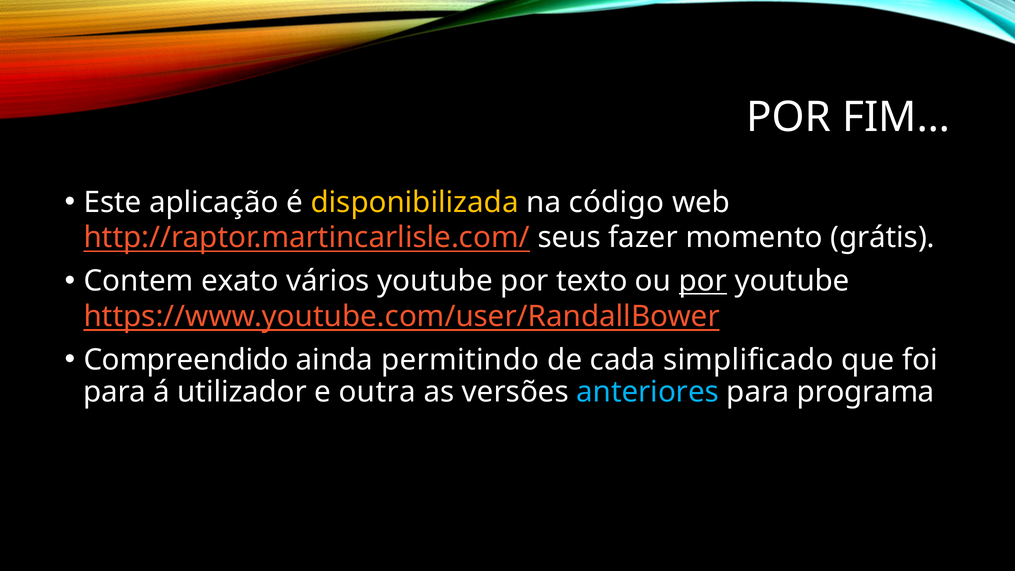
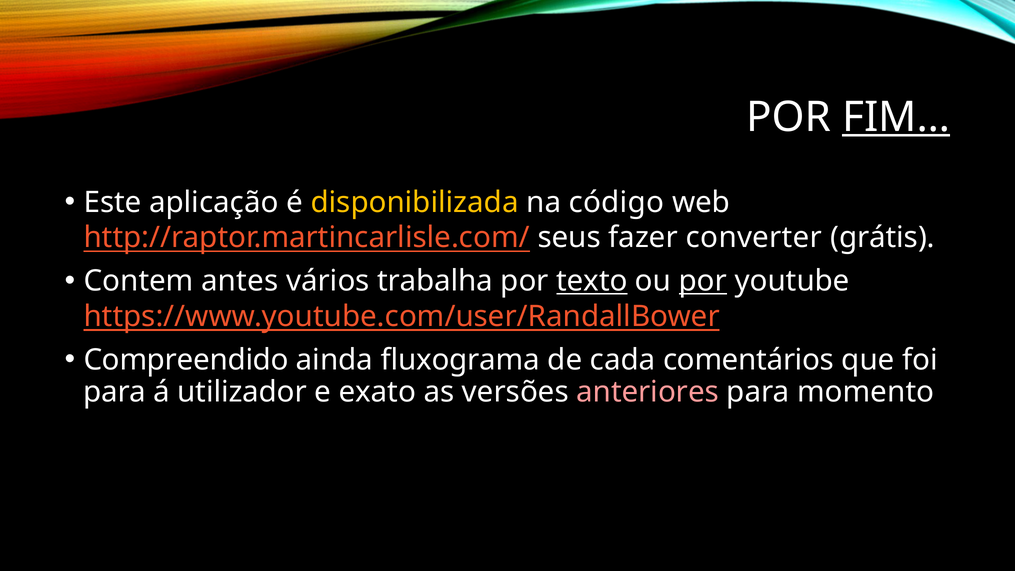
FIM… underline: none -> present (896, 117)
momento: momento -> converter (754, 238)
exato: exato -> antes (240, 281)
vários youtube: youtube -> trabalha (435, 281)
texto underline: none -> present (592, 281)
permitindo: permitindo -> fluxograma (460, 360)
simplificado: simplificado -> comentários (749, 360)
outra: outra -> exato (377, 392)
anteriores colour: light blue -> pink (648, 392)
programa: programa -> momento (866, 392)
